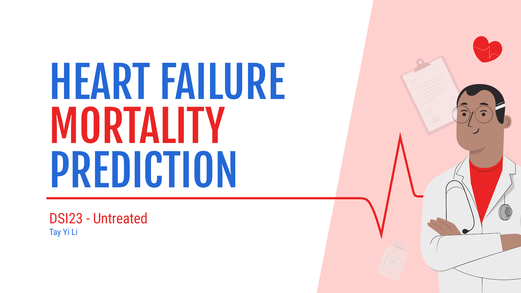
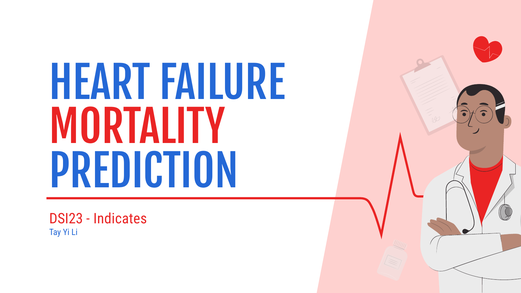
Untreated: Untreated -> Indicates (120, 219)
